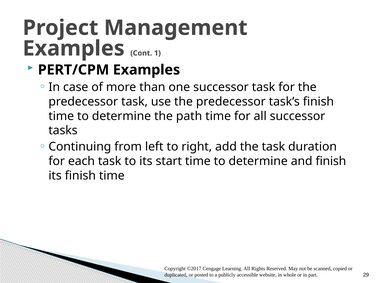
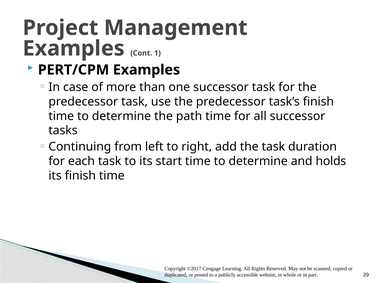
and finish: finish -> holds (331, 161)
